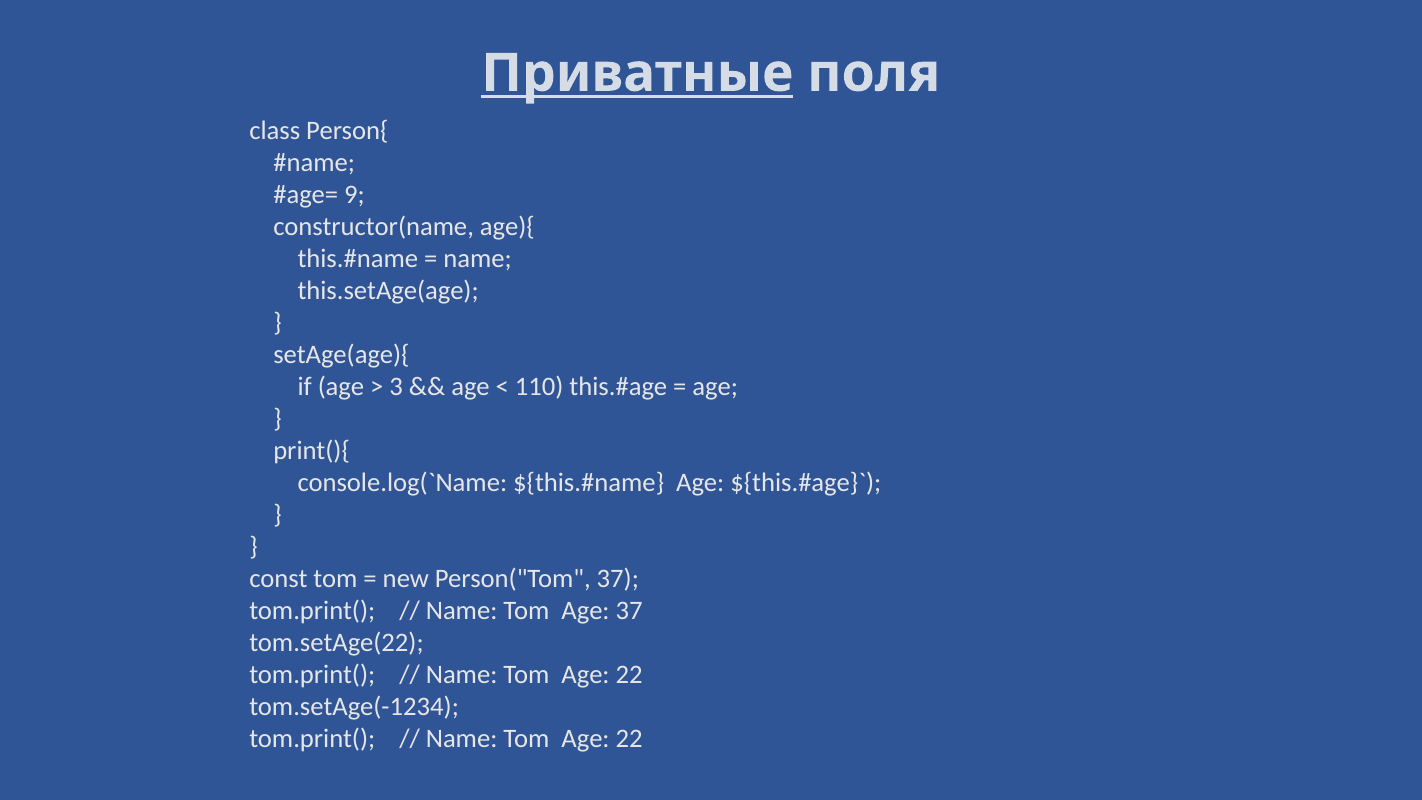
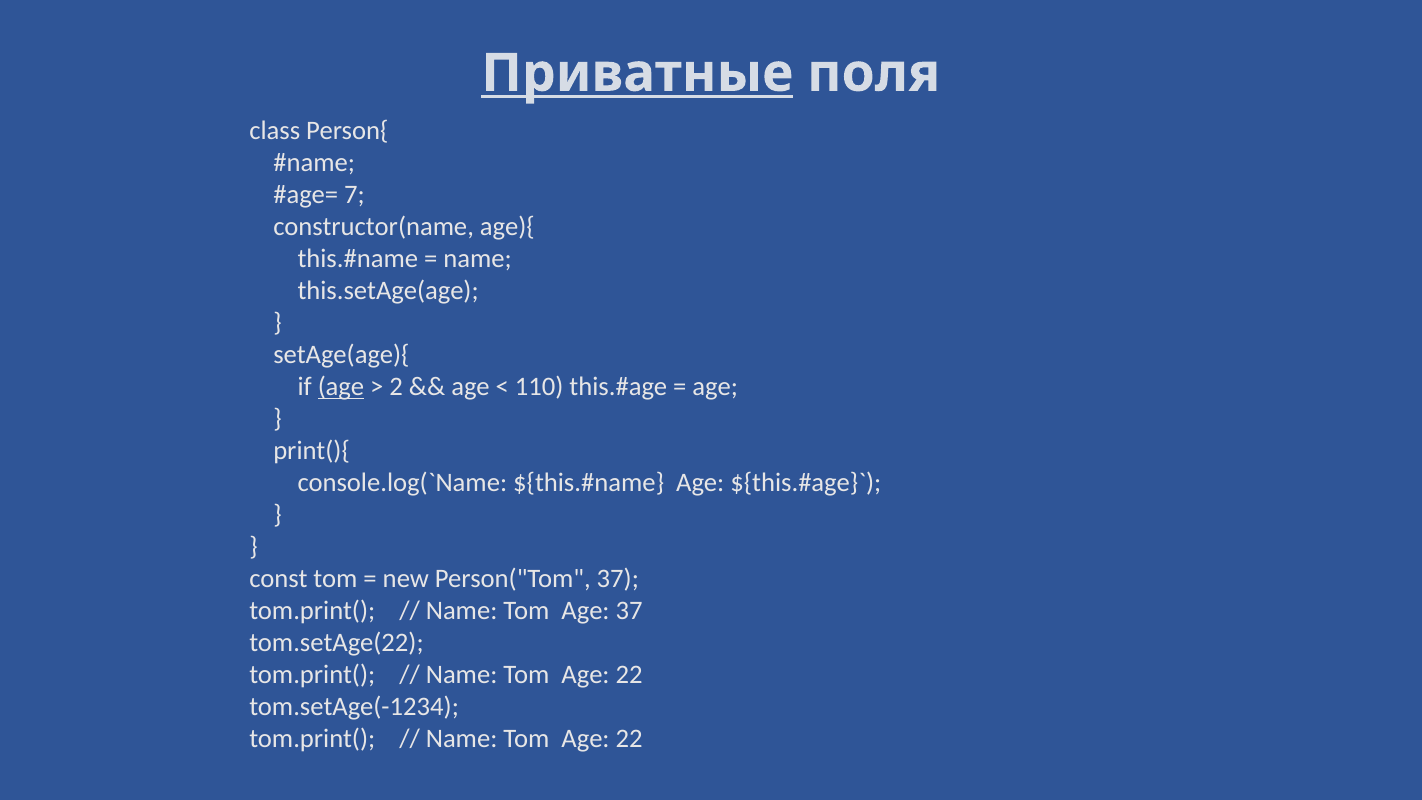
9: 9 -> 7 (355, 195)
age underline: none -> present (341, 387)
3: 3 -> 2 (396, 387)
